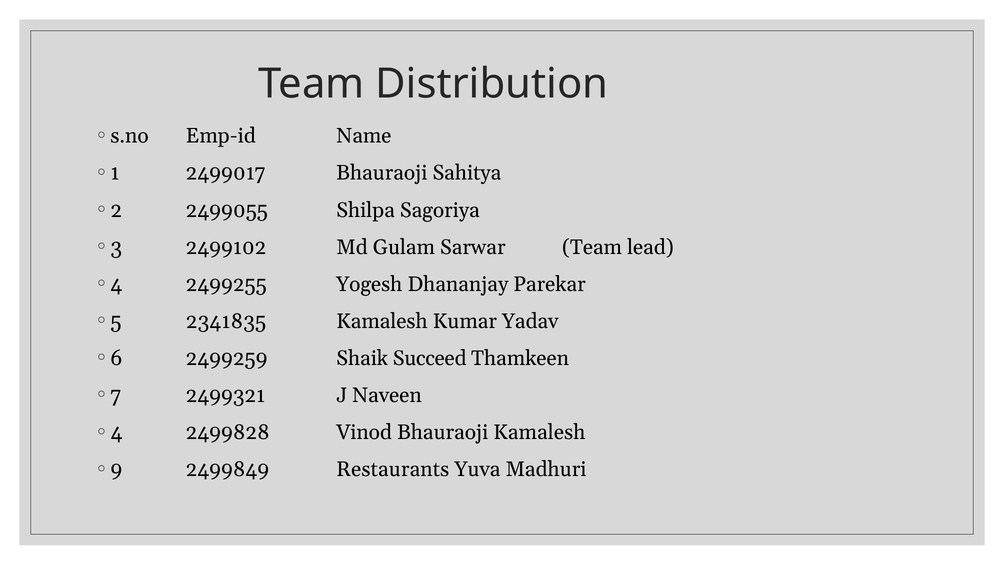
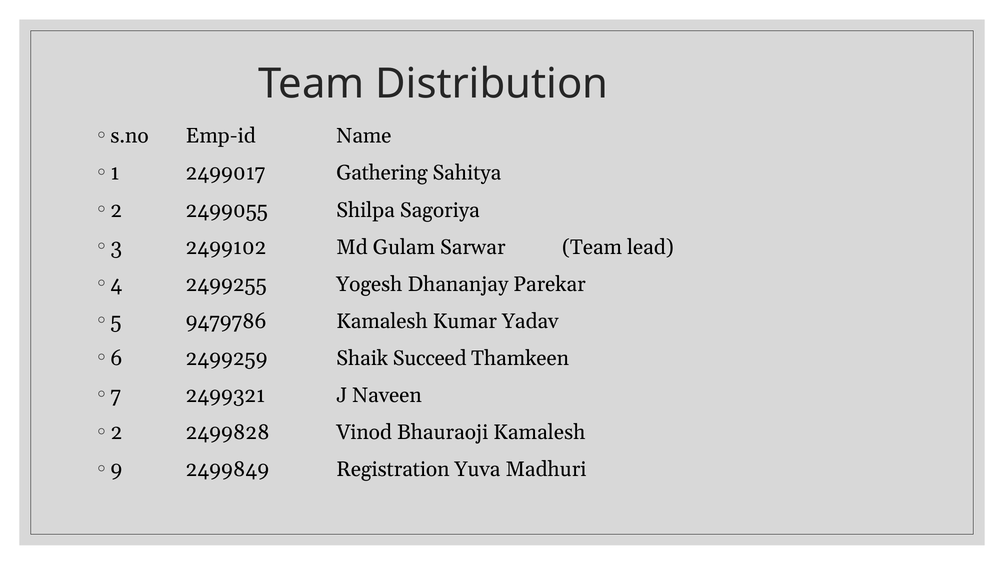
2499017 Bhauraoji: Bhauraoji -> Gathering (382, 173)
2341835: 2341835 -> 9479786 (226, 321)
4: 4 -> 2 (117, 432)
Restaurants: Restaurants -> Registration (393, 469)
